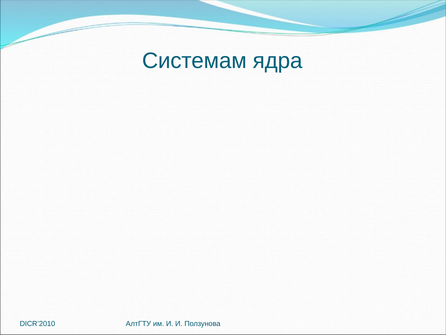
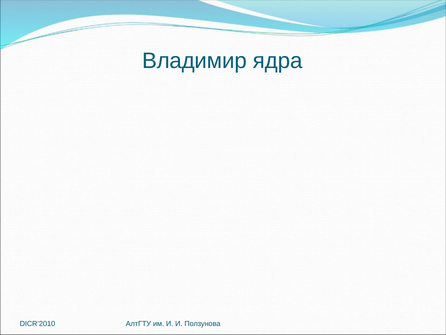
Системам: Системам -> Владимир (194, 61)
